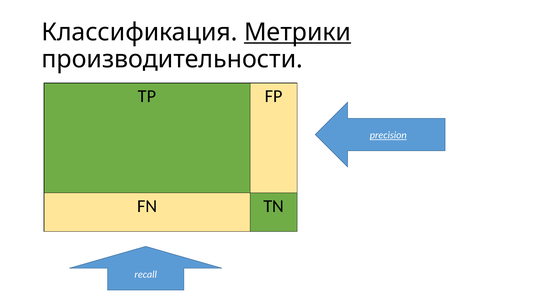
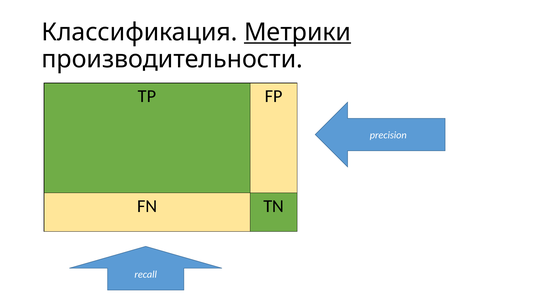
precision underline: present -> none (388, 135)
